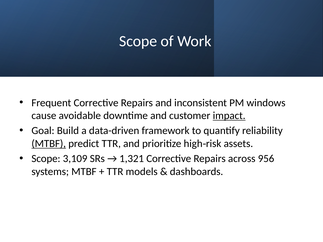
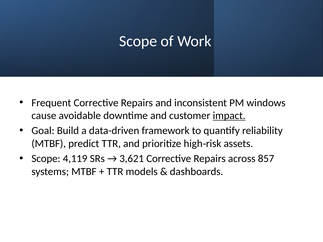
MTBF underline: present -> none (49, 144)
3,109: 3,109 -> 4,119 (75, 159)
1,321: 1,321 -> 3,621 (132, 159)
956: 956 -> 857 (266, 159)
